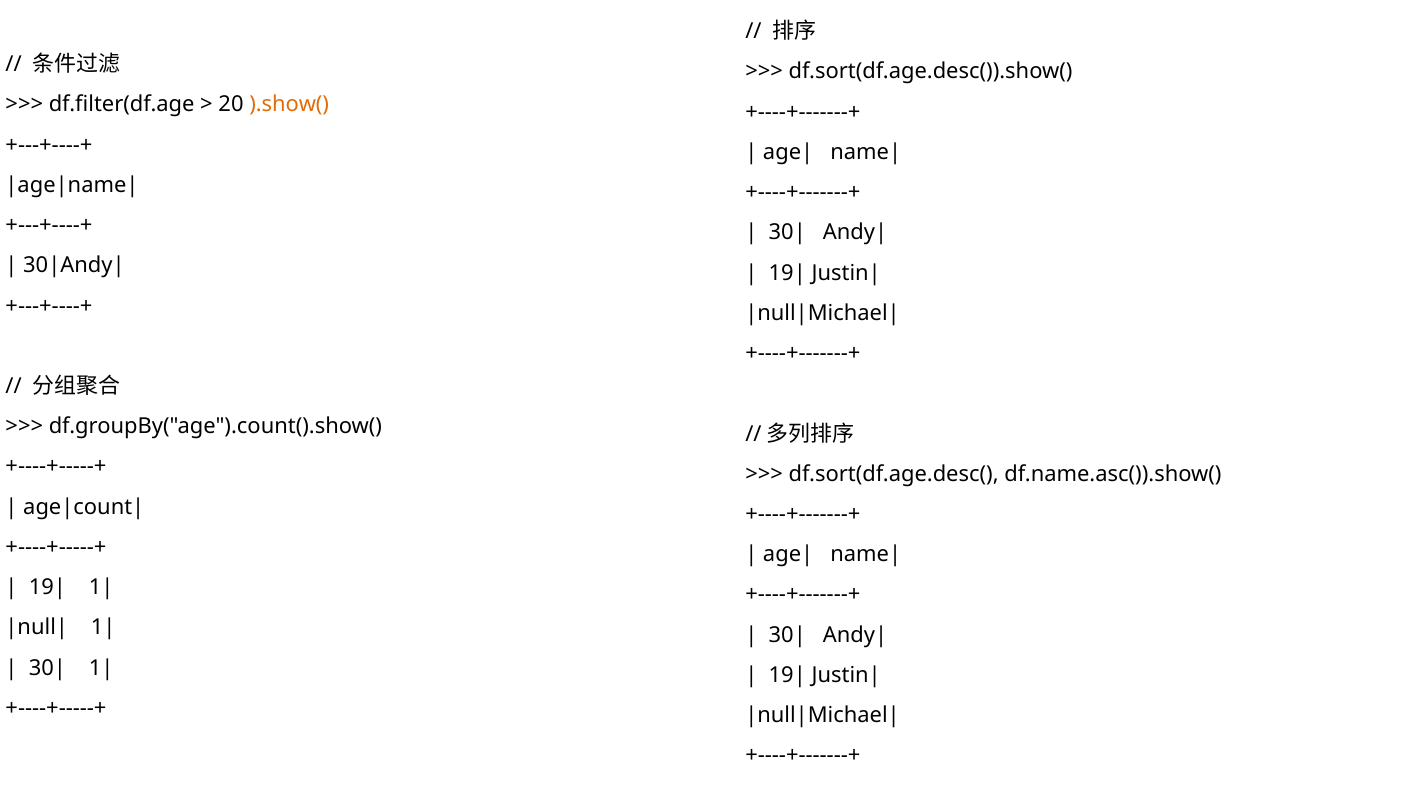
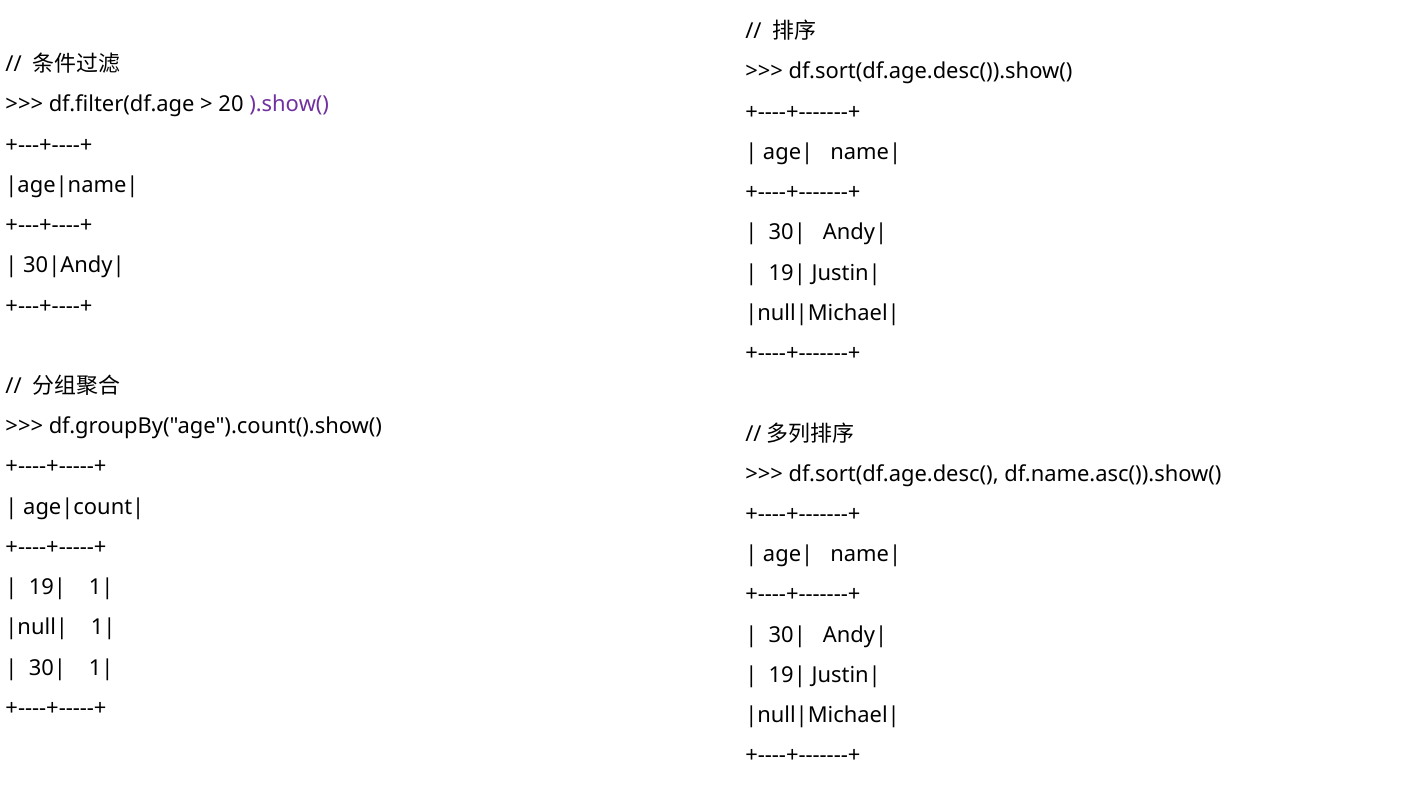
).show( colour: orange -> purple (289, 105)
